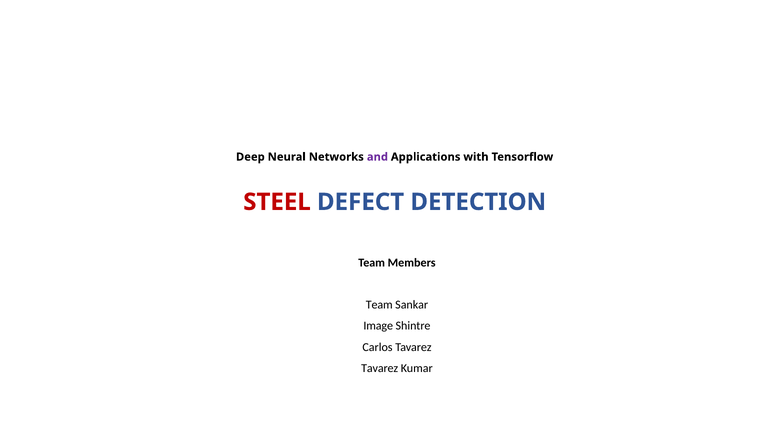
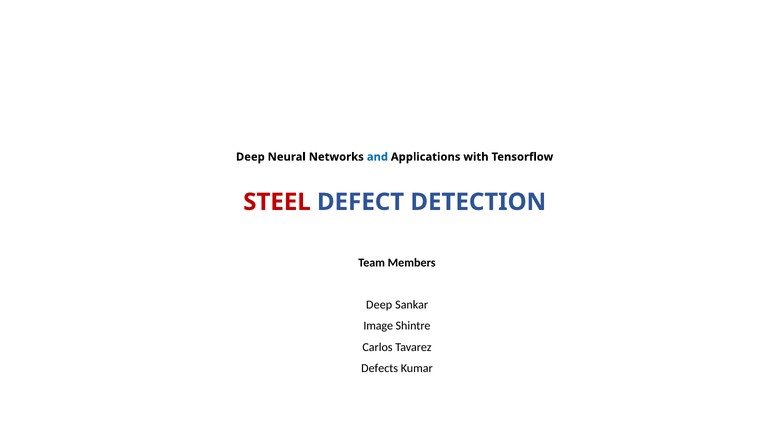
and colour: purple -> blue (377, 157)
Team: Team -> Deep (379, 305)
Tavarez: Tavarez -> Defects (380, 368)
